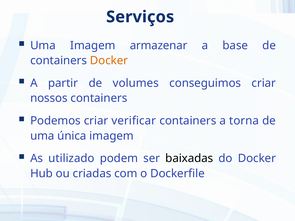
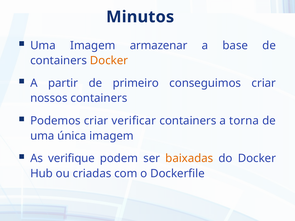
Serviços: Serviços -> Minutos (140, 17)
volumes: volumes -> primeiro (136, 83)
utilizado: utilizado -> verifique (71, 159)
baixadas colour: black -> orange (189, 159)
